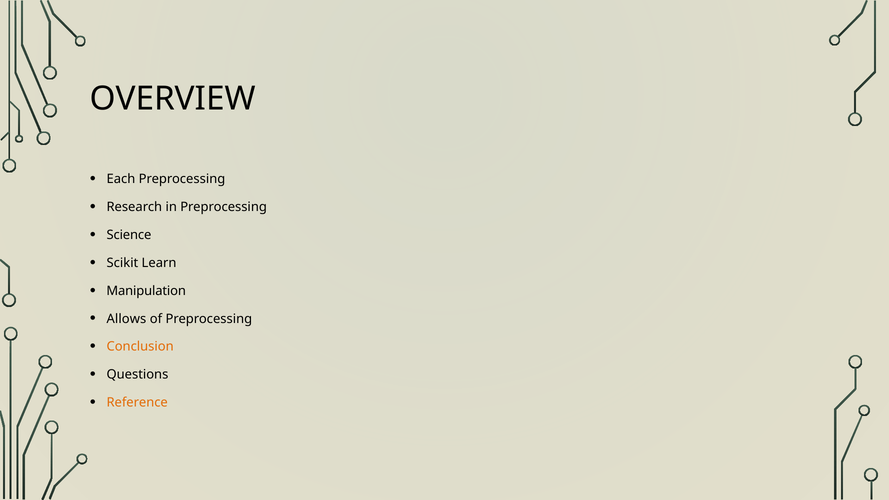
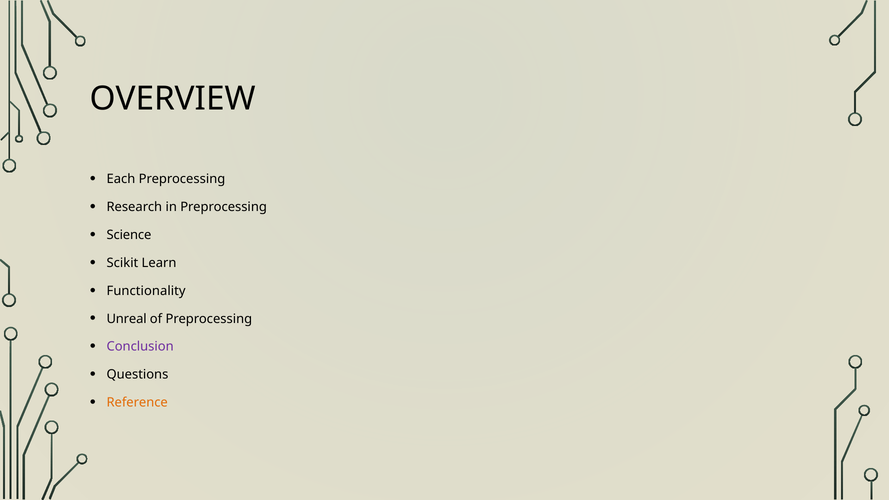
Manipulation: Manipulation -> Functionality (146, 291)
Allows: Allows -> Unreal (127, 319)
Conclusion colour: orange -> purple (140, 347)
